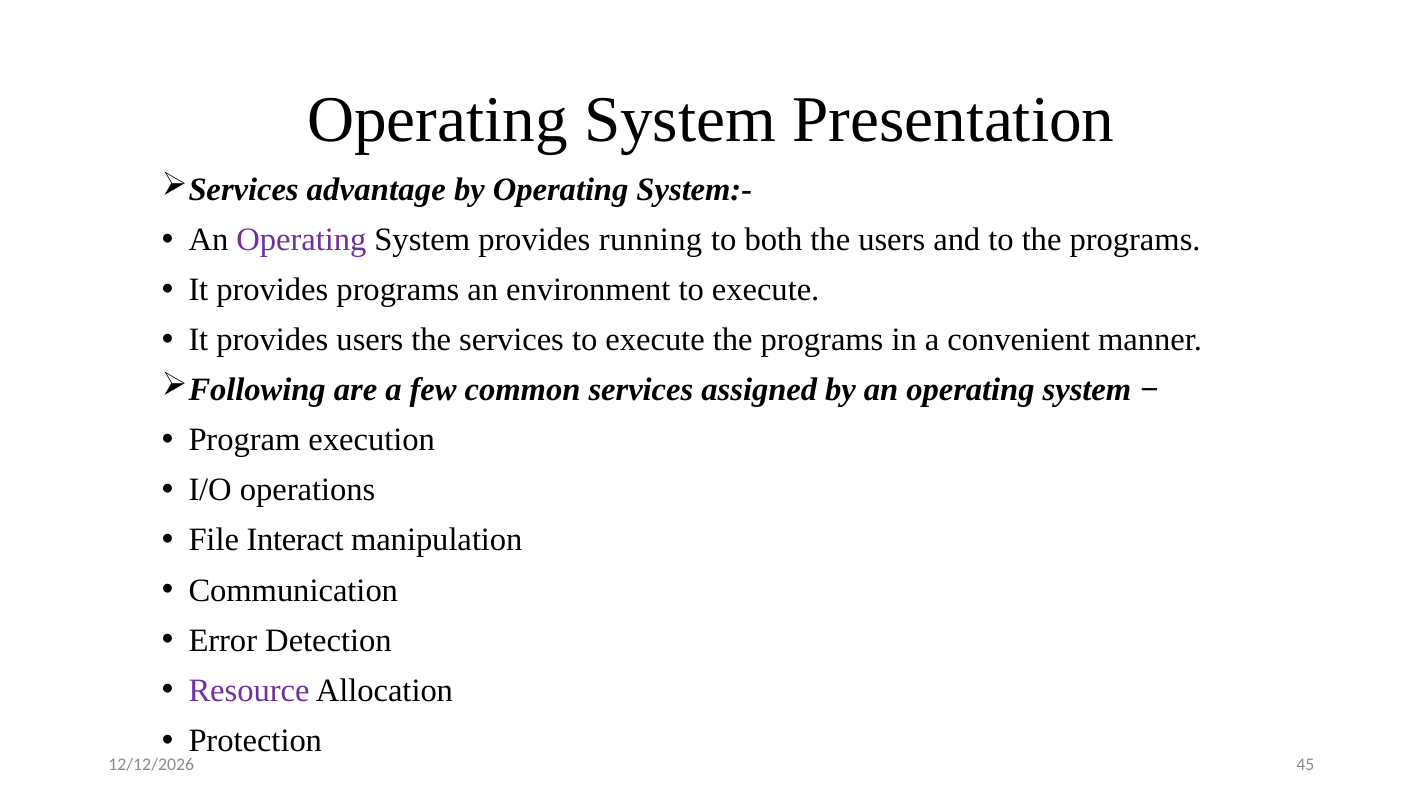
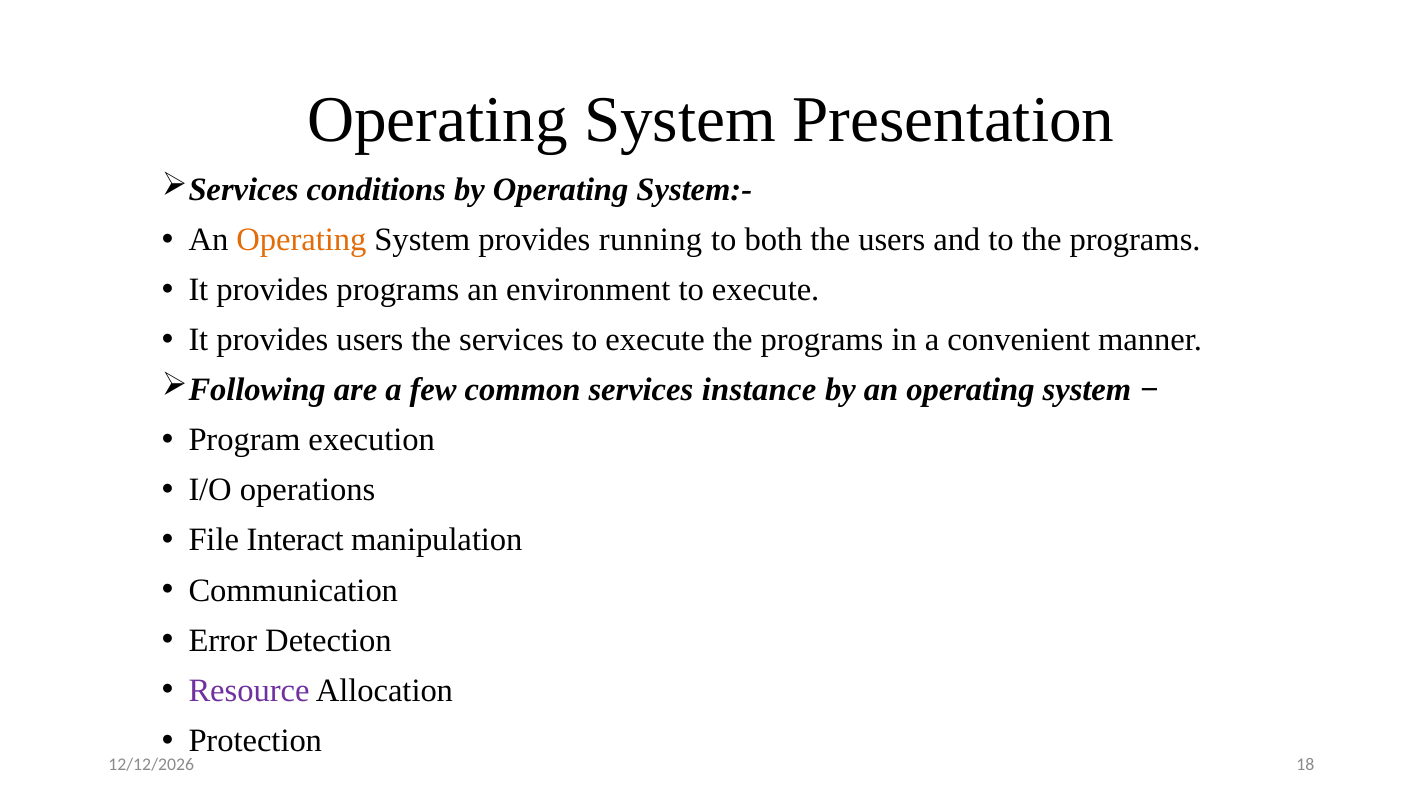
advantage: advantage -> conditions (376, 189)
Operating colour: purple -> orange (301, 240)
assigned: assigned -> instance (759, 390)
45: 45 -> 18 (1305, 764)
